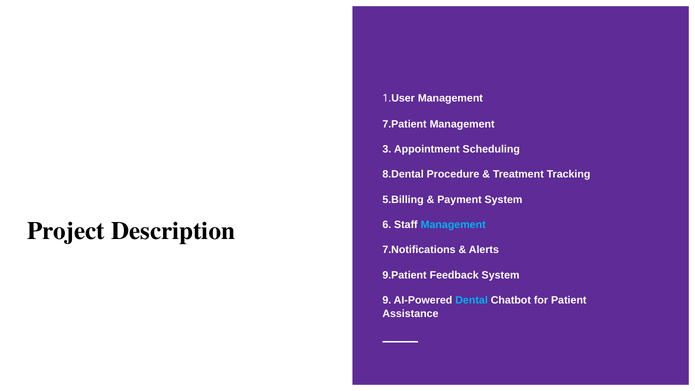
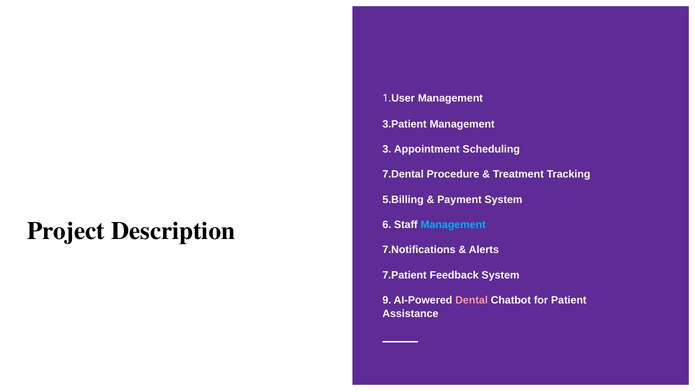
7.Patient: 7.Patient -> 3.Patient (405, 124)
8.Dental: 8.Dental -> 7.Dental (403, 174)
9.Patient: 9.Patient -> 7.Patient (405, 275)
Dental colour: light blue -> pink (472, 300)
